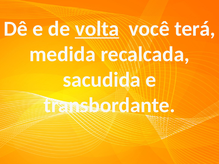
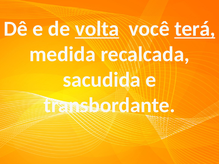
terá underline: none -> present (195, 29)
